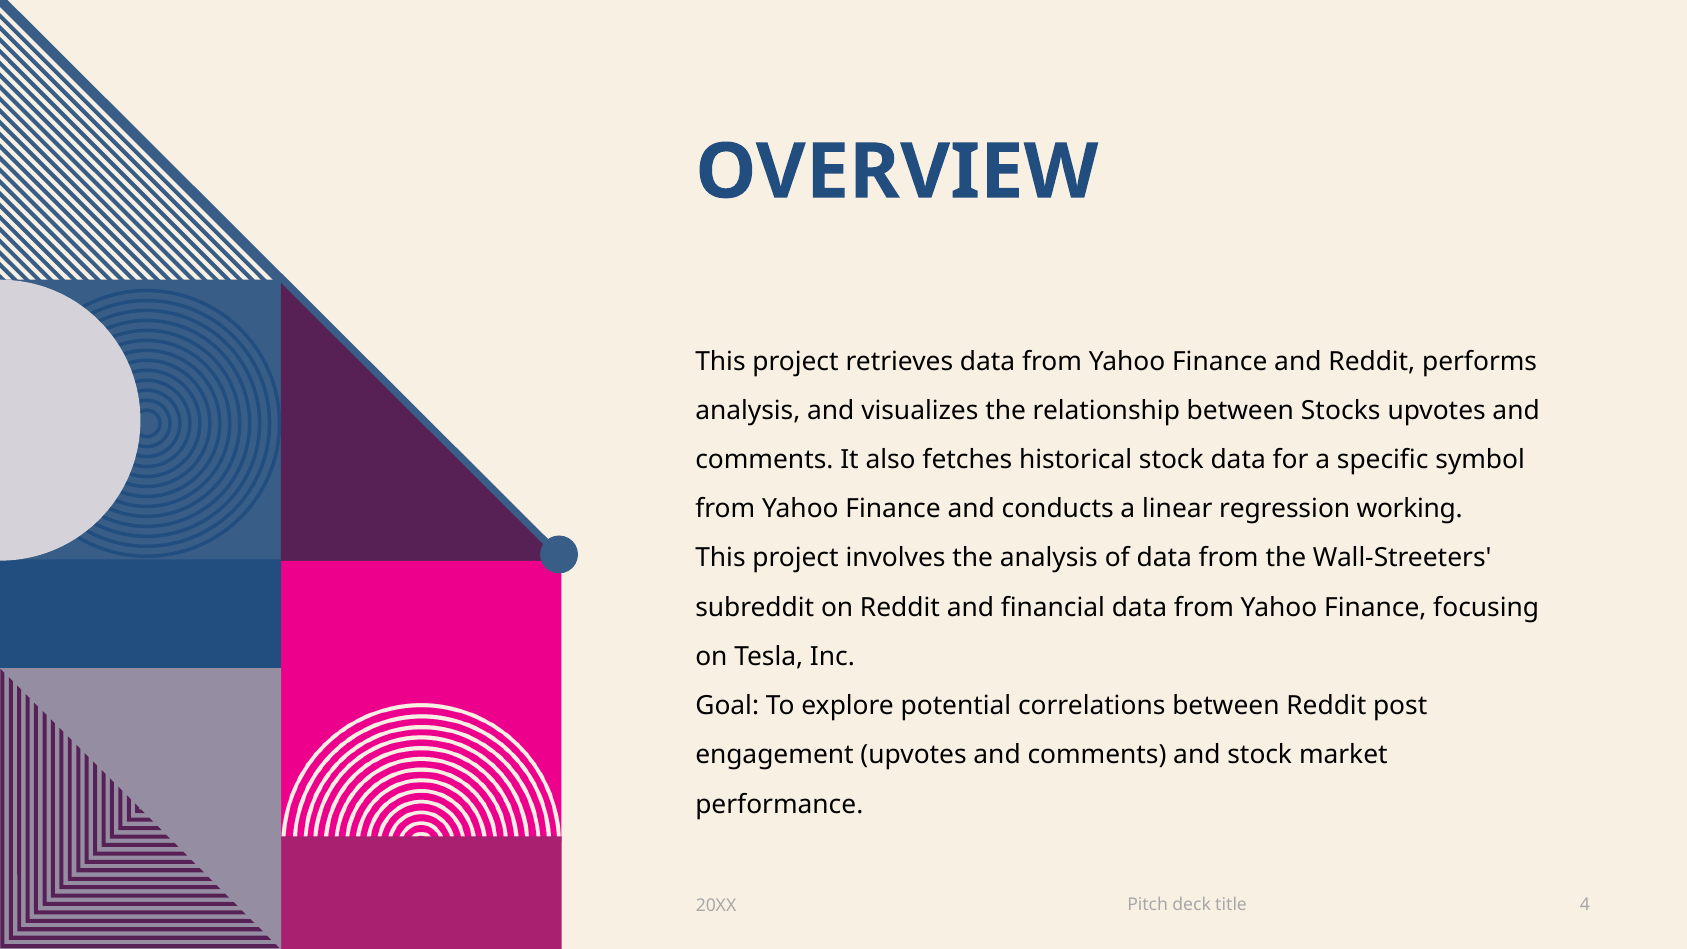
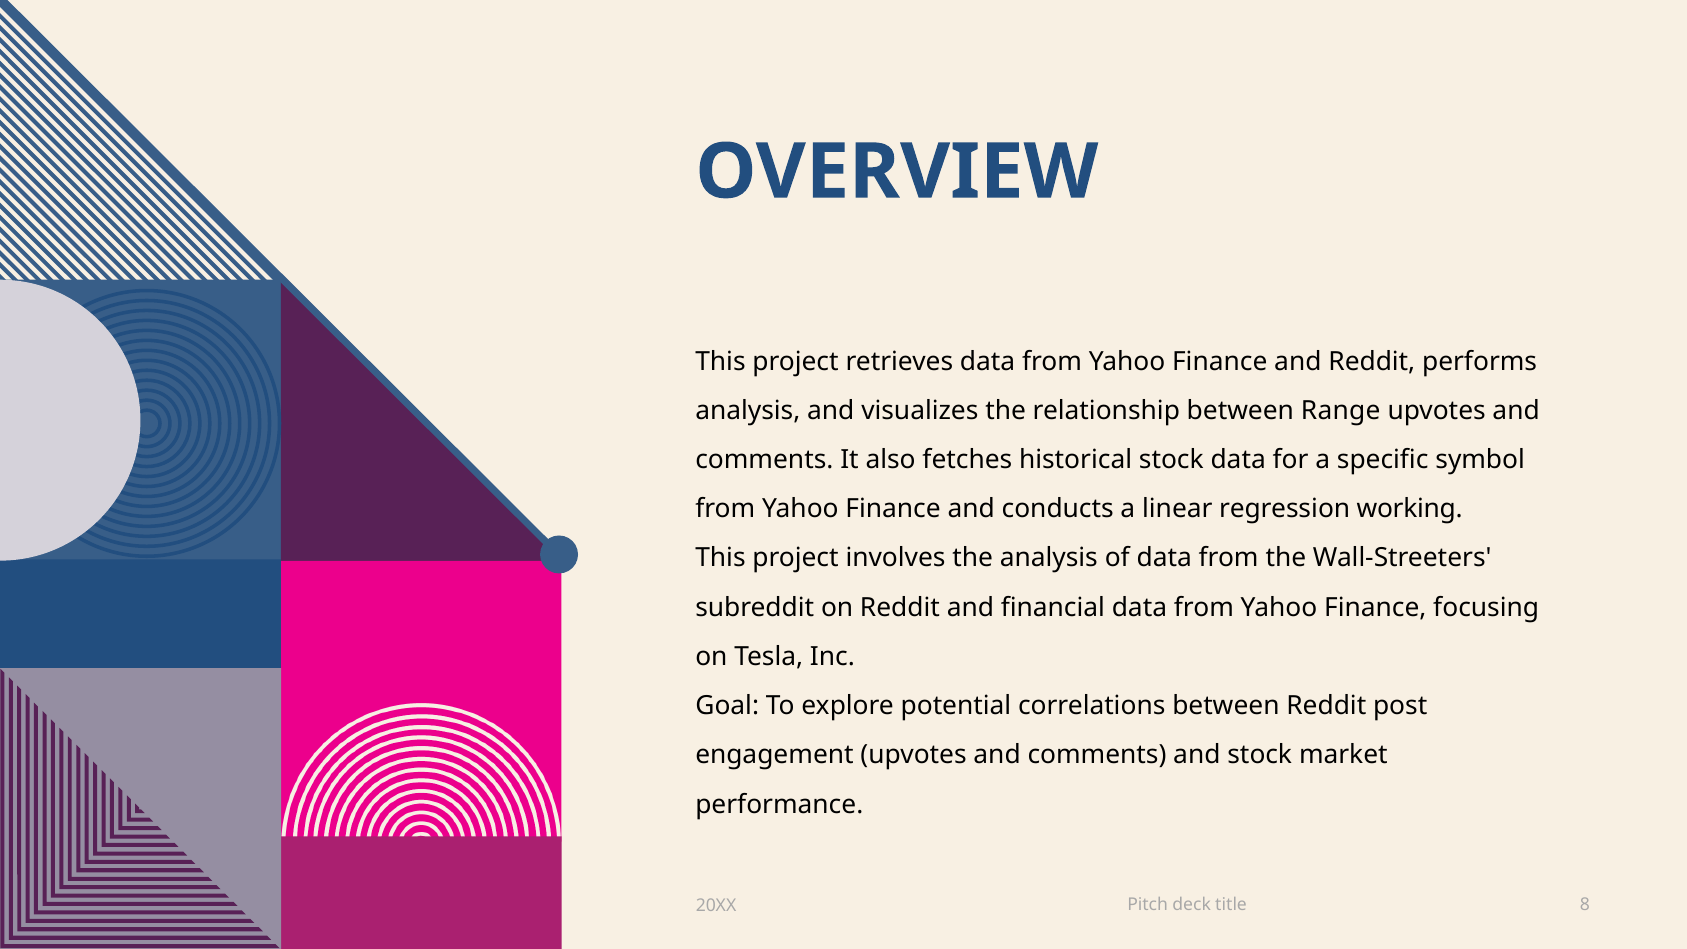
Stocks: Stocks -> Range (1341, 411)
4: 4 -> 8 (1585, 905)
